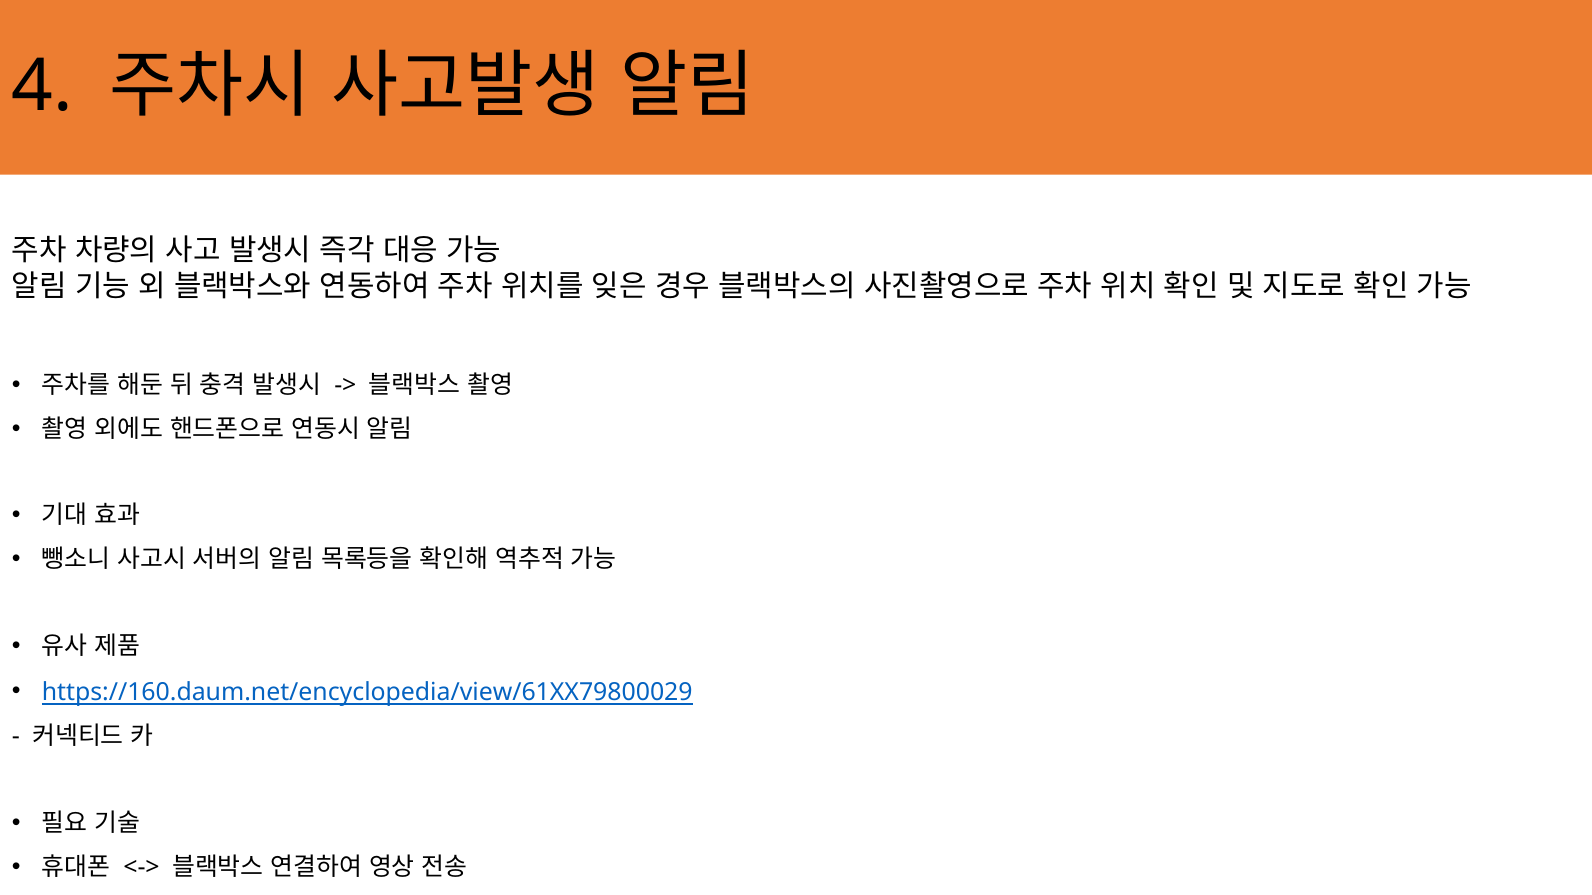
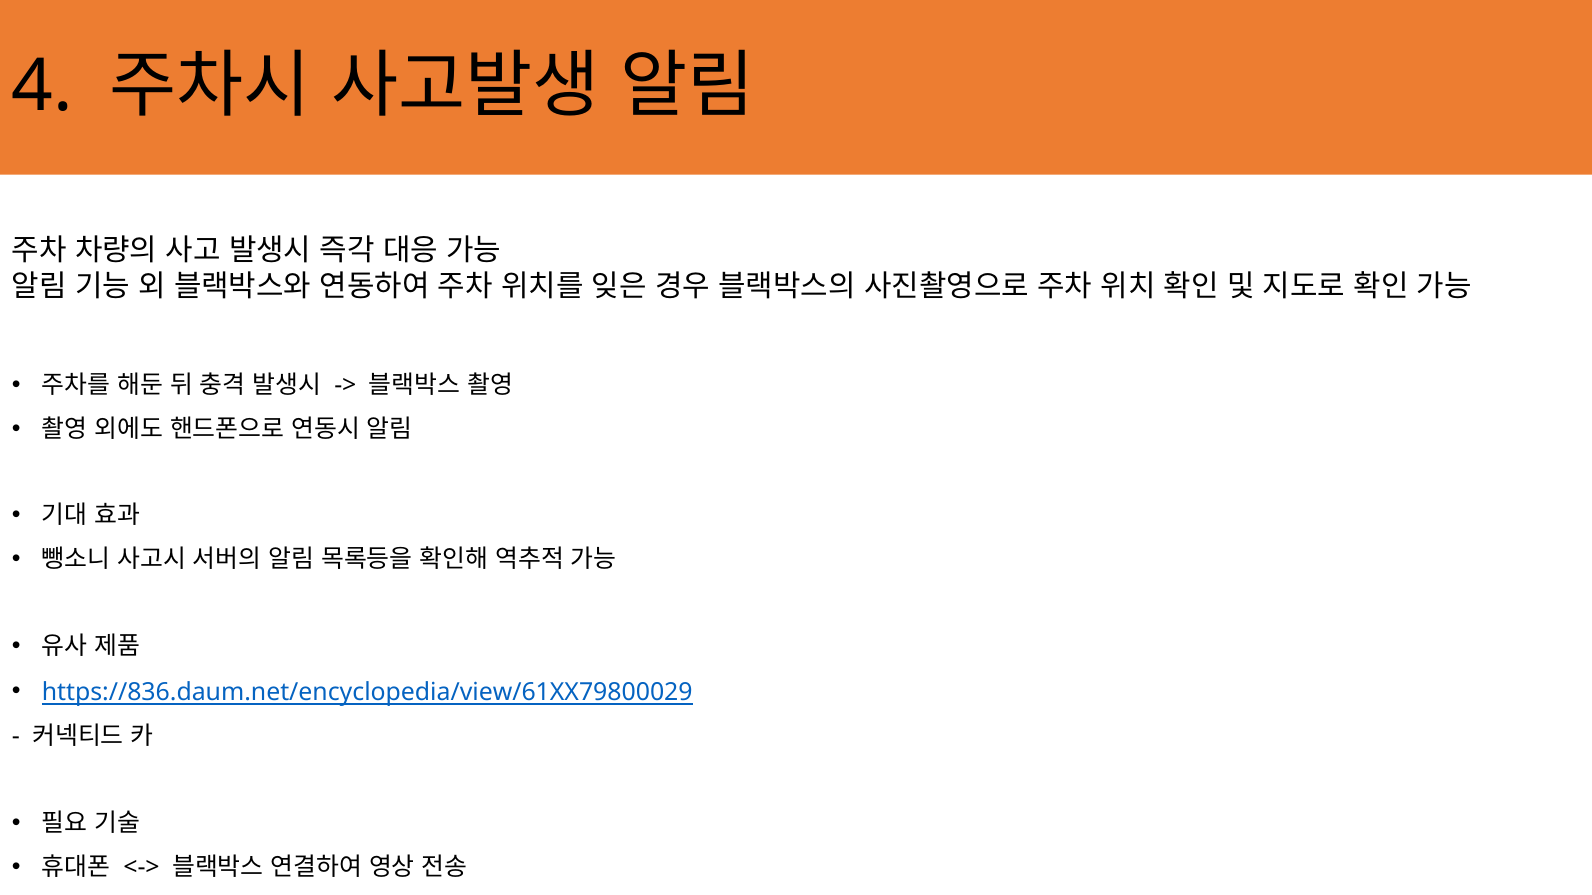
https://160.daum.net/encyclopedia/view/61XX79800029: https://160.daum.net/encyclopedia/view/61XX79800029 -> https://836.daum.net/encyclopedia/view/61XX79800029 (367, 693)
